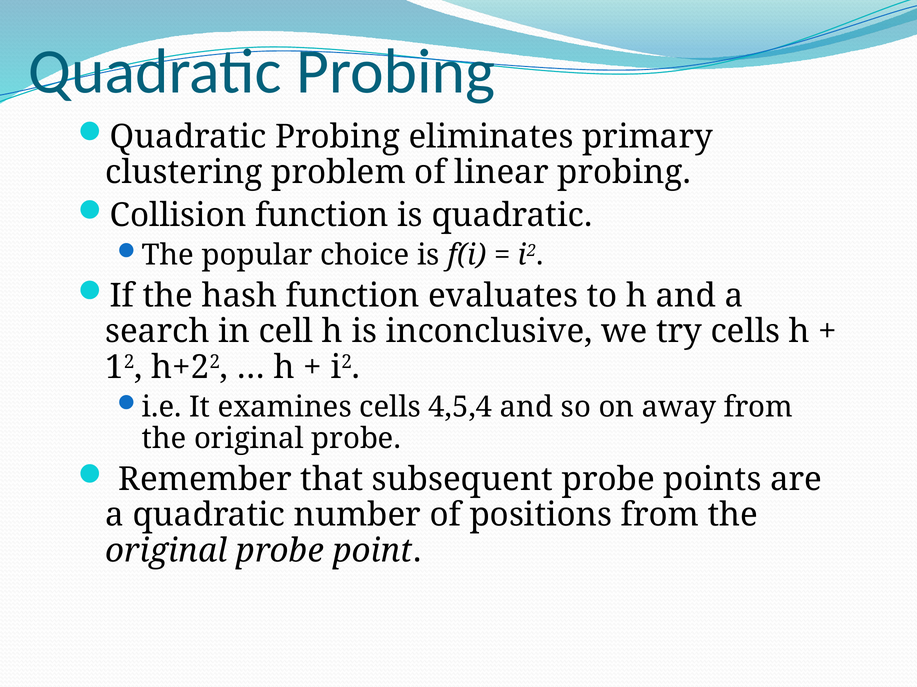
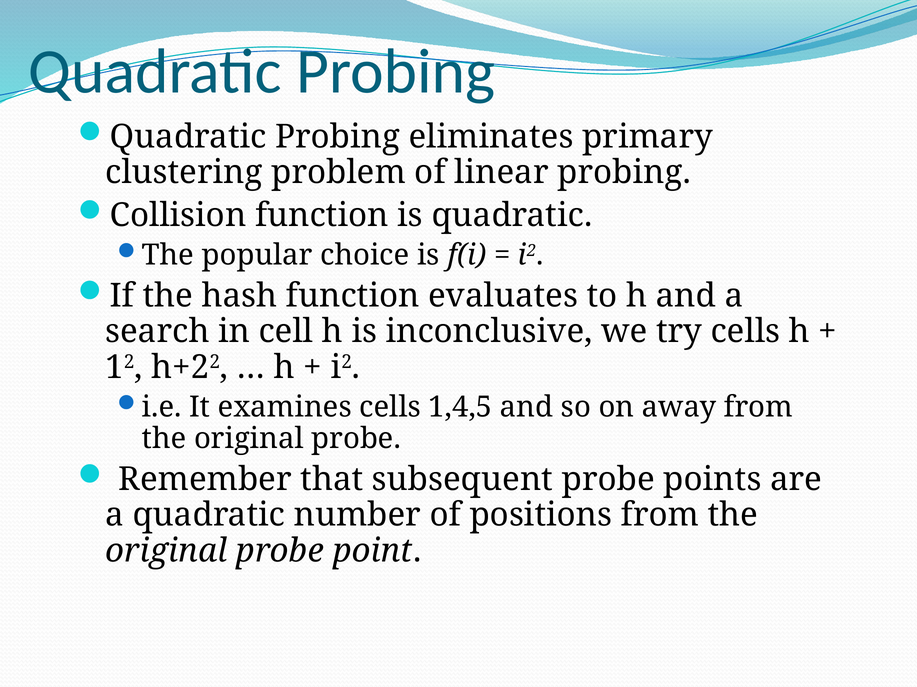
4,5,4: 4,5,4 -> 1,4,5 (460, 407)
